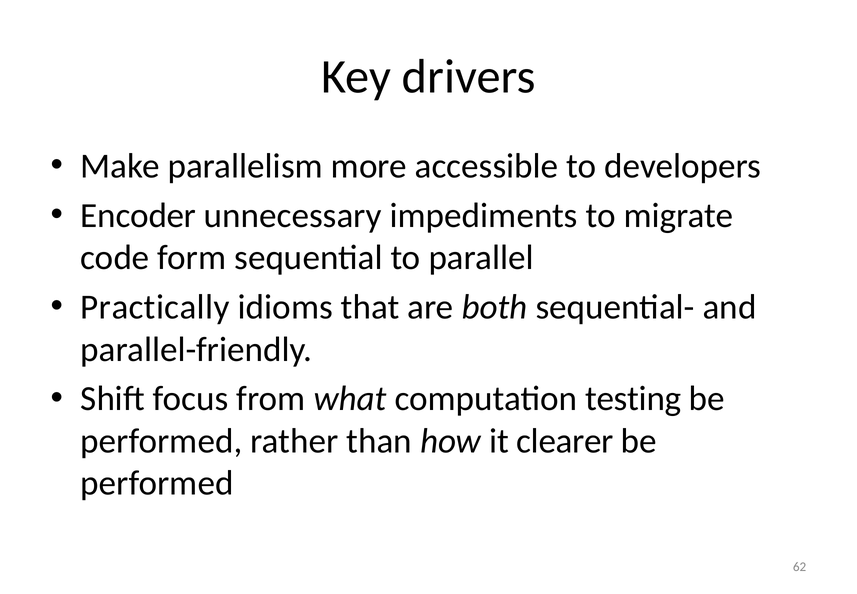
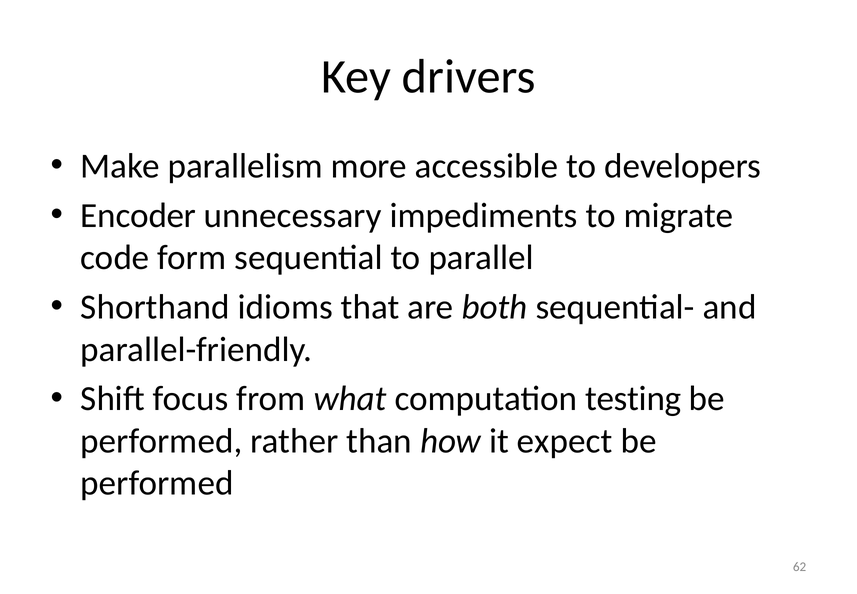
Practically: Practically -> Shorthand (155, 307)
clearer: clearer -> expect (565, 440)
